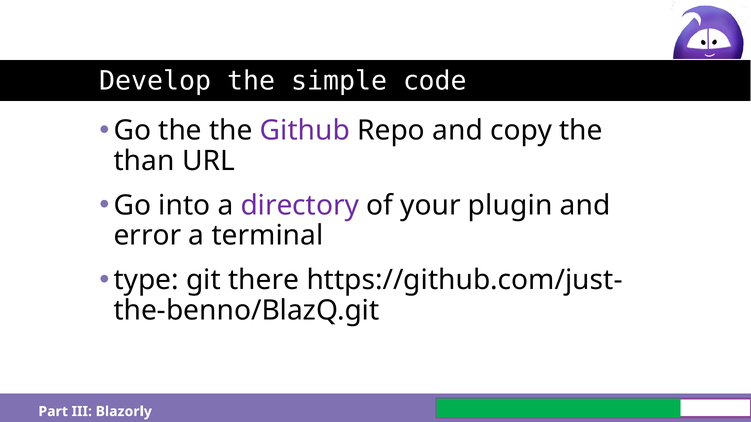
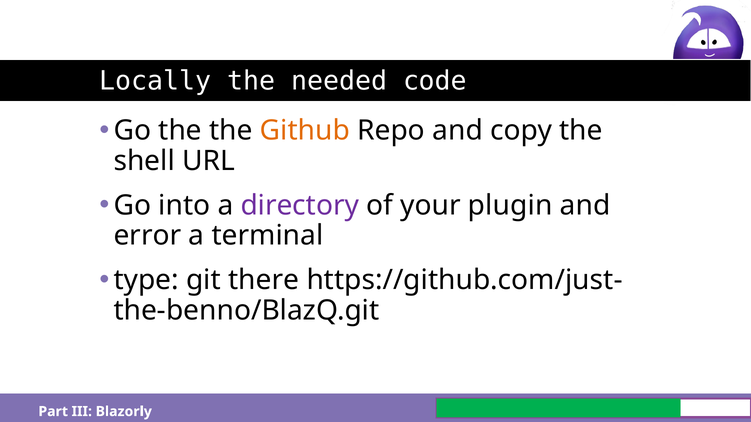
Develop: Develop -> Locally (155, 81)
simple: simple -> needed (339, 81)
Github colour: purple -> orange (305, 130)
than: than -> shell (144, 161)
